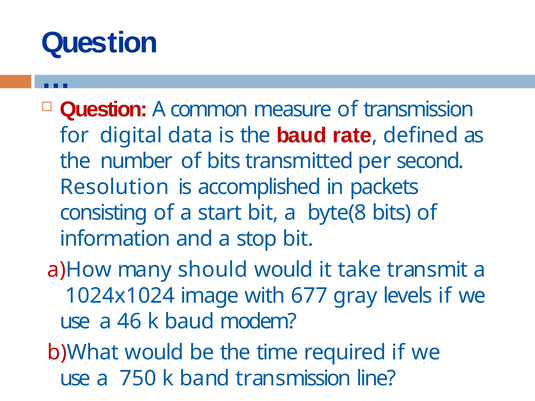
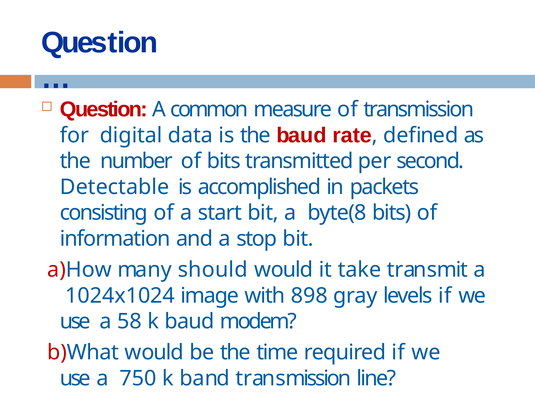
Resolution: Resolution -> Detectable (115, 187)
677: 677 -> 898 (309, 296)
46: 46 -> 58 (130, 322)
